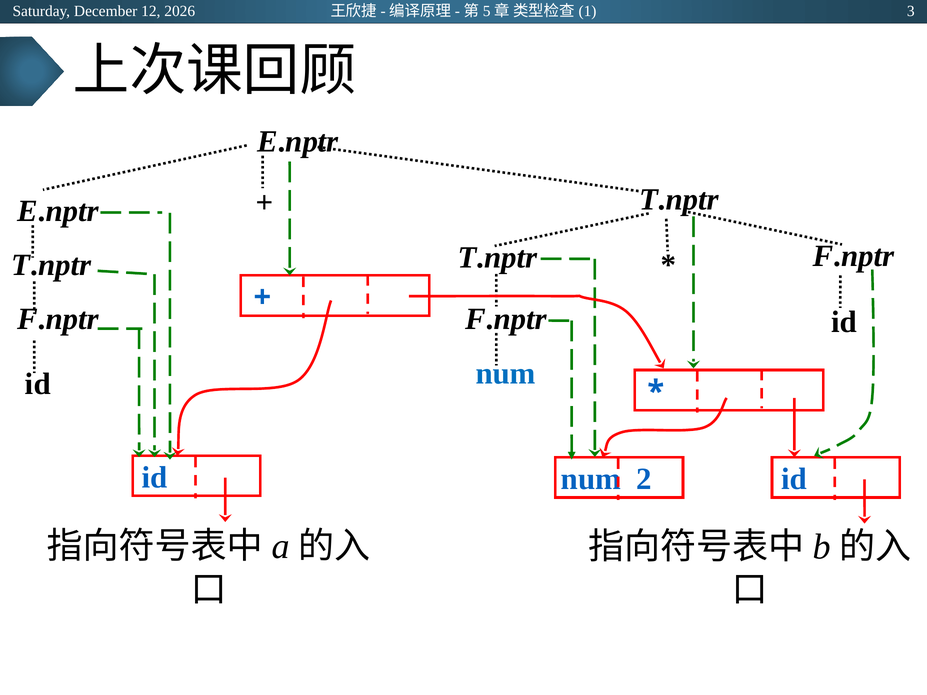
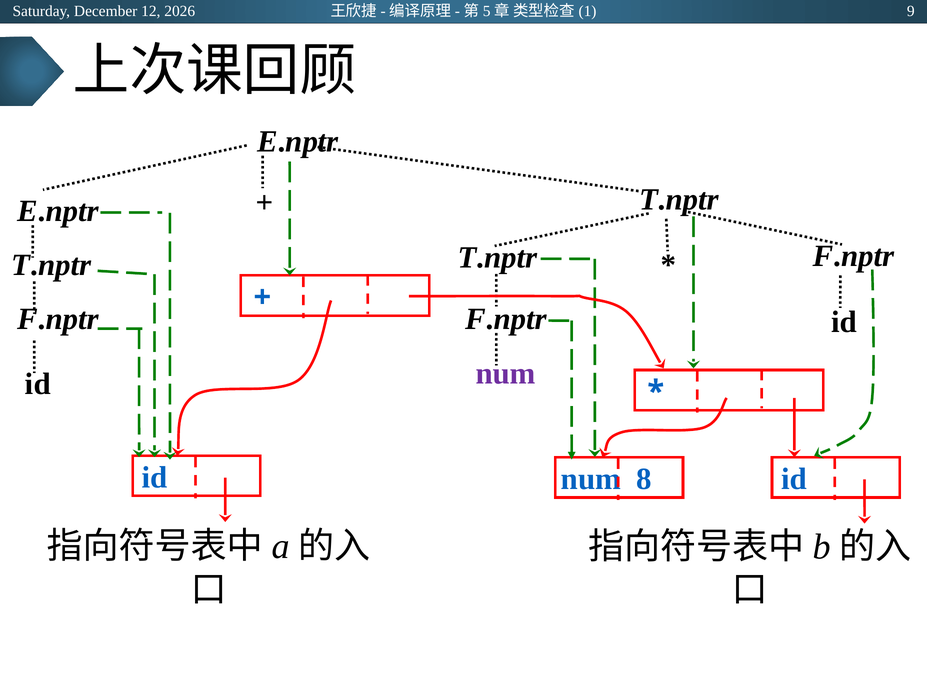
3: 3 -> 9 (911, 11)
num colour: blue -> purple (506, 374)
2: 2 -> 8 (644, 479)
